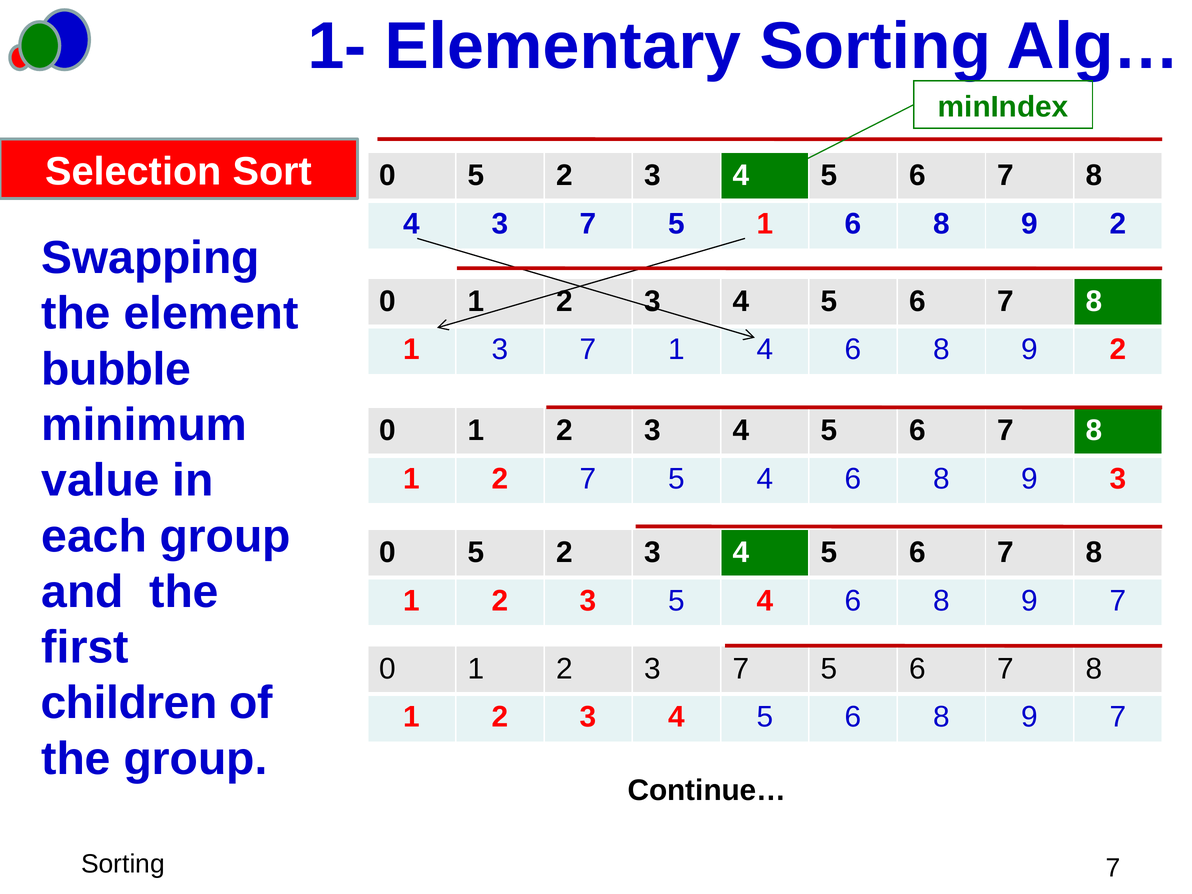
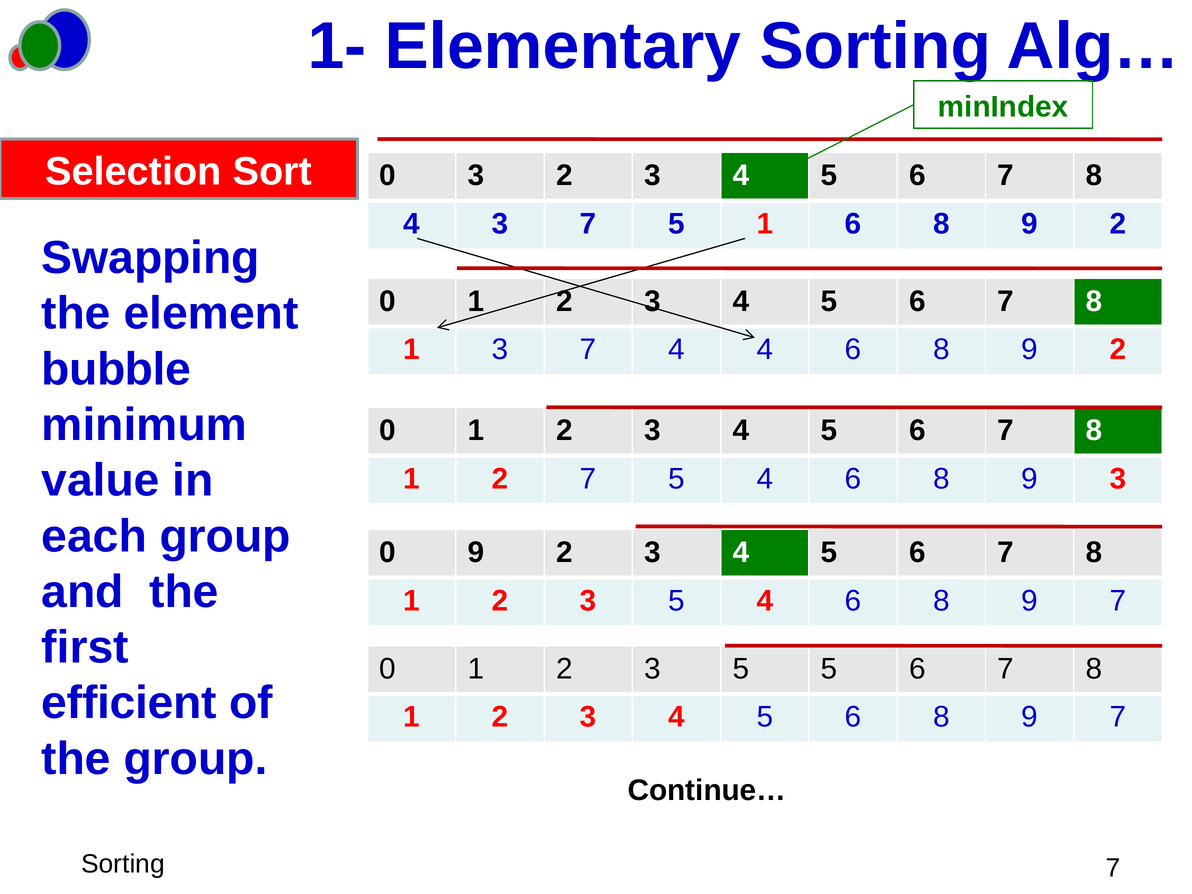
5: 5 -> 3 (476, 175)
7 1: 1 -> 4 (677, 350)
5: 5 -> 9 (476, 552)
7: 7 -> 5 (741, 669)
children: children -> efficient (129, 703)
